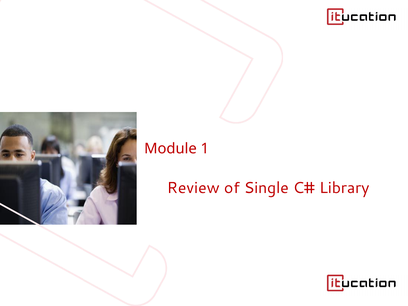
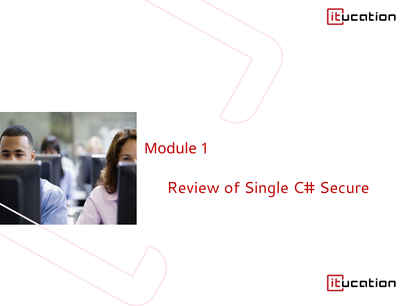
Library: Library -> Secure (344, 188)
